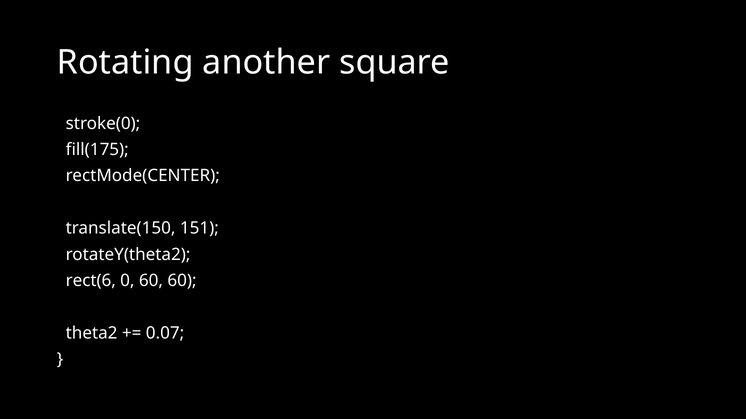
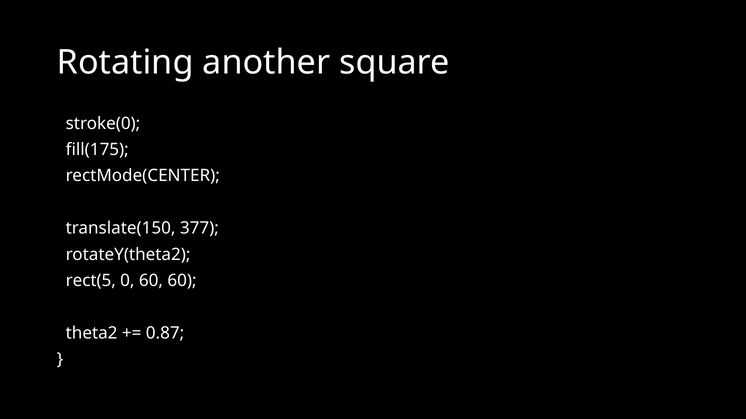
151: 151 -> 377 (199, 229)
rect(6: rect(6 -> rect(5 (91, 281)
0.07: 0.07 -> 0.87 (165, 333)
